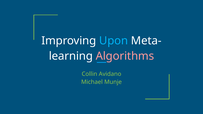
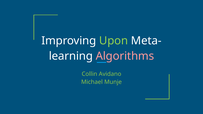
Upon colour: light blue -> light green (114, 41)
